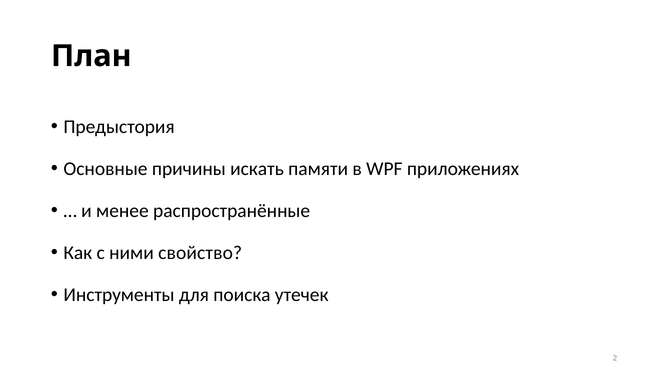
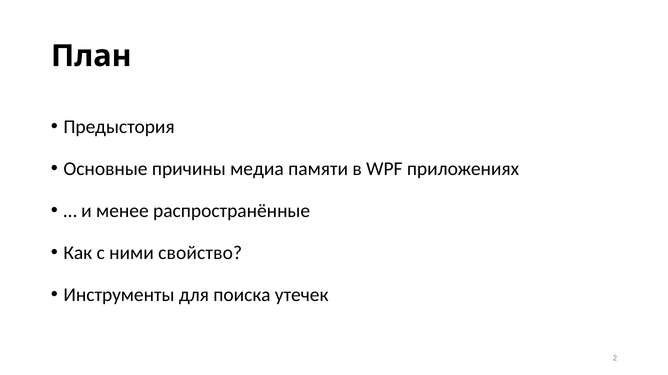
искать: искать -> медиа (257, 169)
